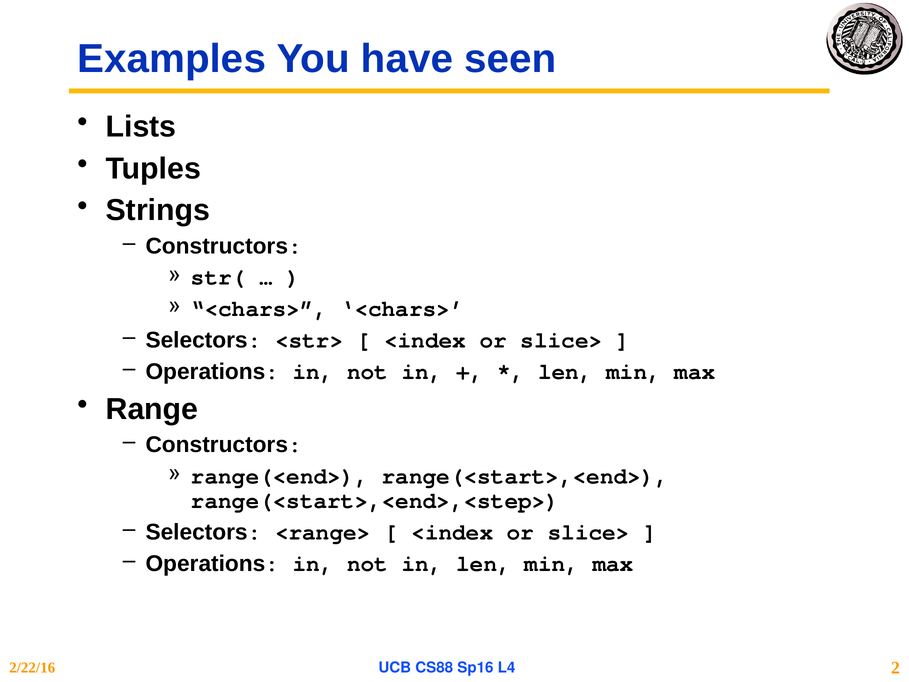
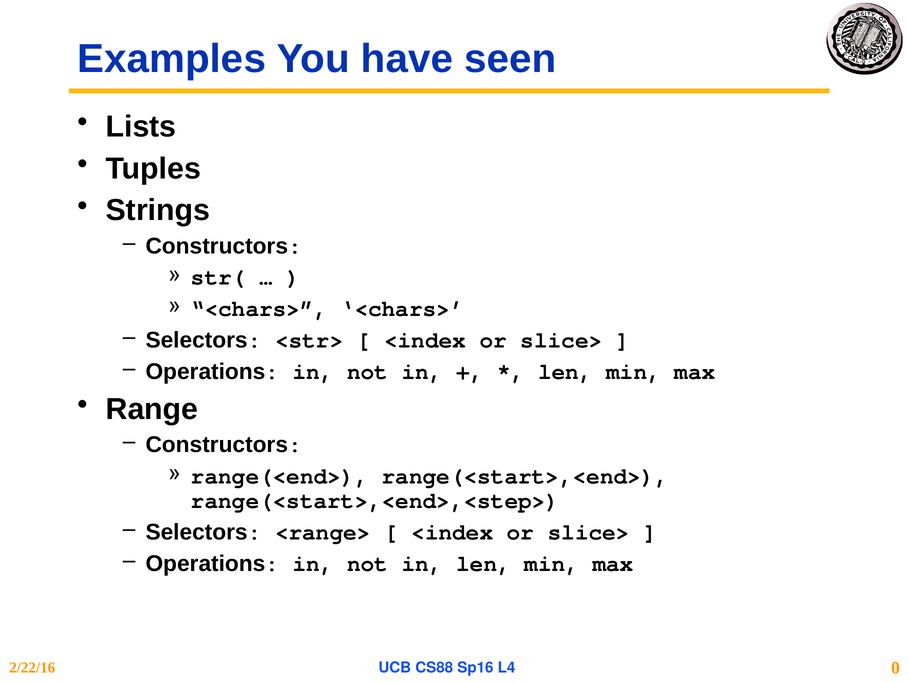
2: 2 -> 0 (895, 668)
